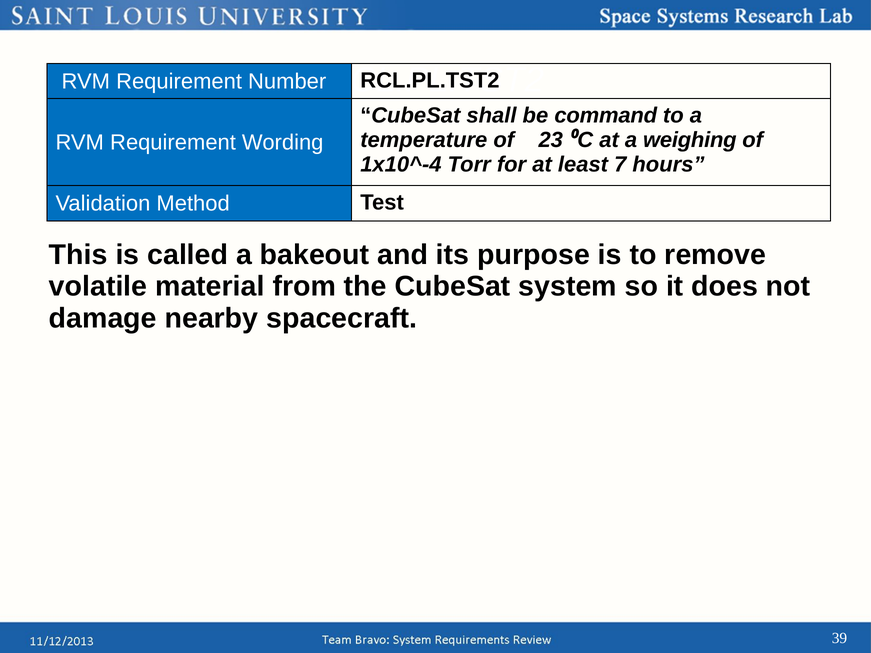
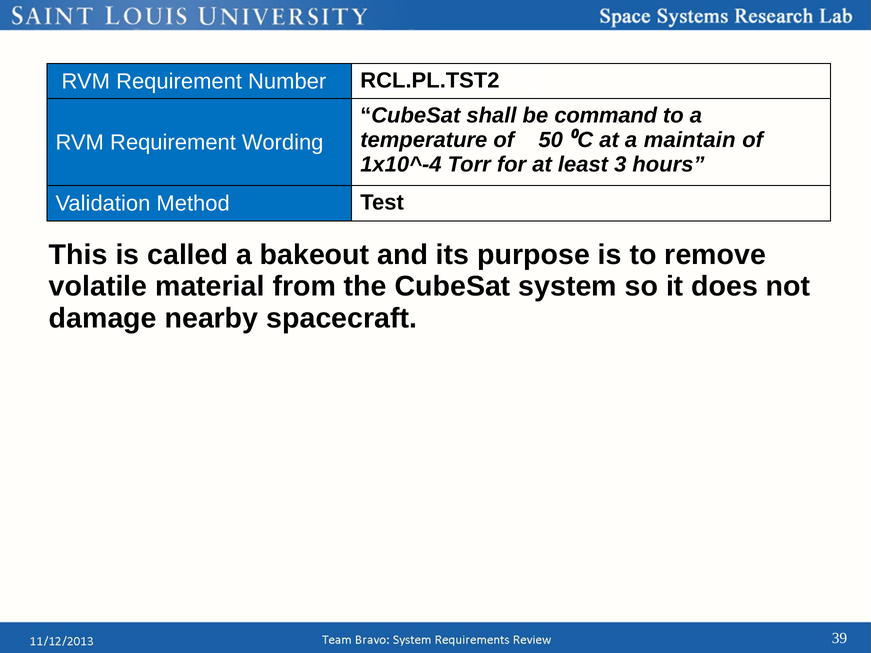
23: 23 -> 50 (551, 140)
weighing: weighing -> maintain (690, 140)
7: 7 -> 3 (620, 165)
